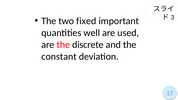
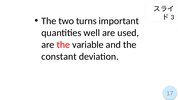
fixed: fixed -> turns (86, 21)
discrete: discrete -> variable (88, 45)
